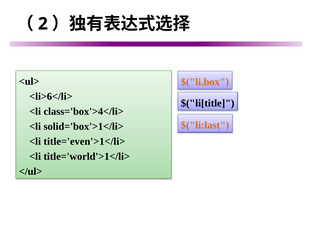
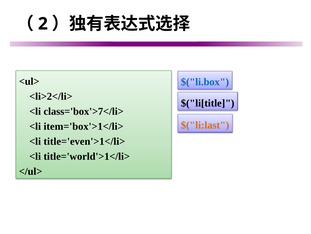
$("li.box colour: orange -> blue (205, 82)
<li>6</li>: <li>6</li> -> <li>2</li> (51, 96)
class='box'>4</li>: class='box'>4</li> -> class='box'>7</li> (84, 111)
solid='box'>1</li>: solid='box'>1</li> -> item='box'>1</li> (84, 126)
